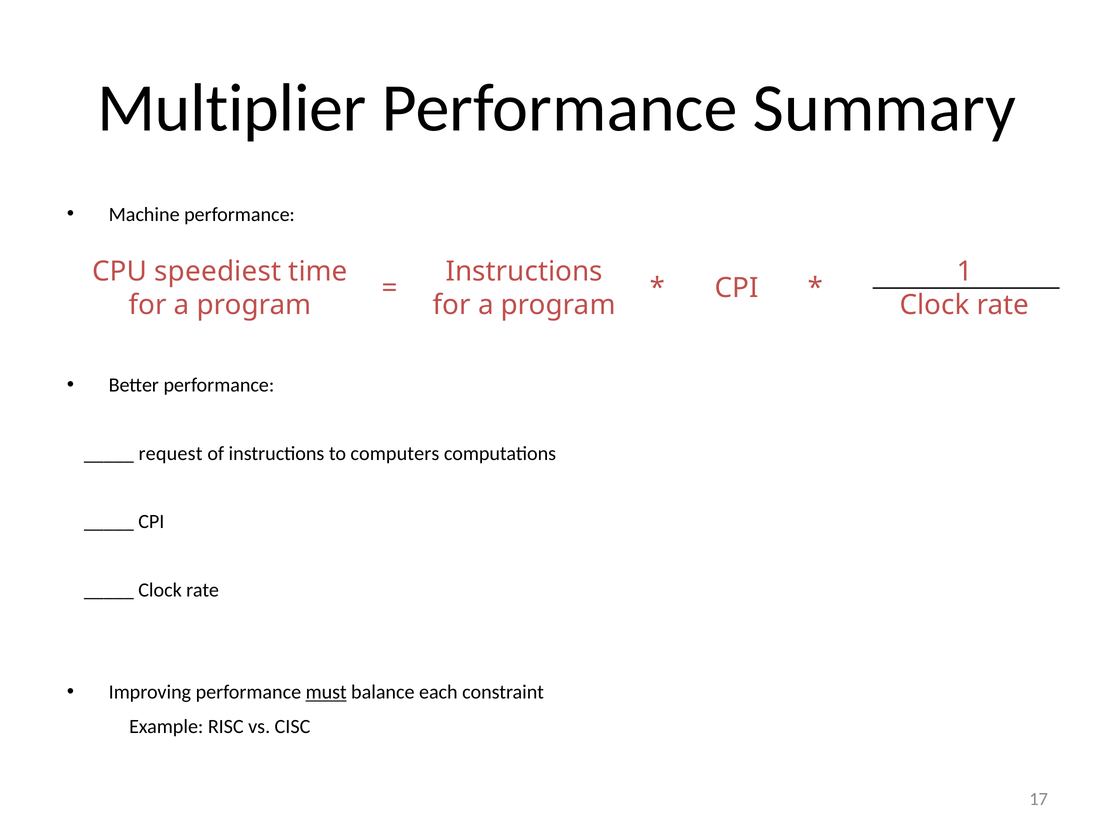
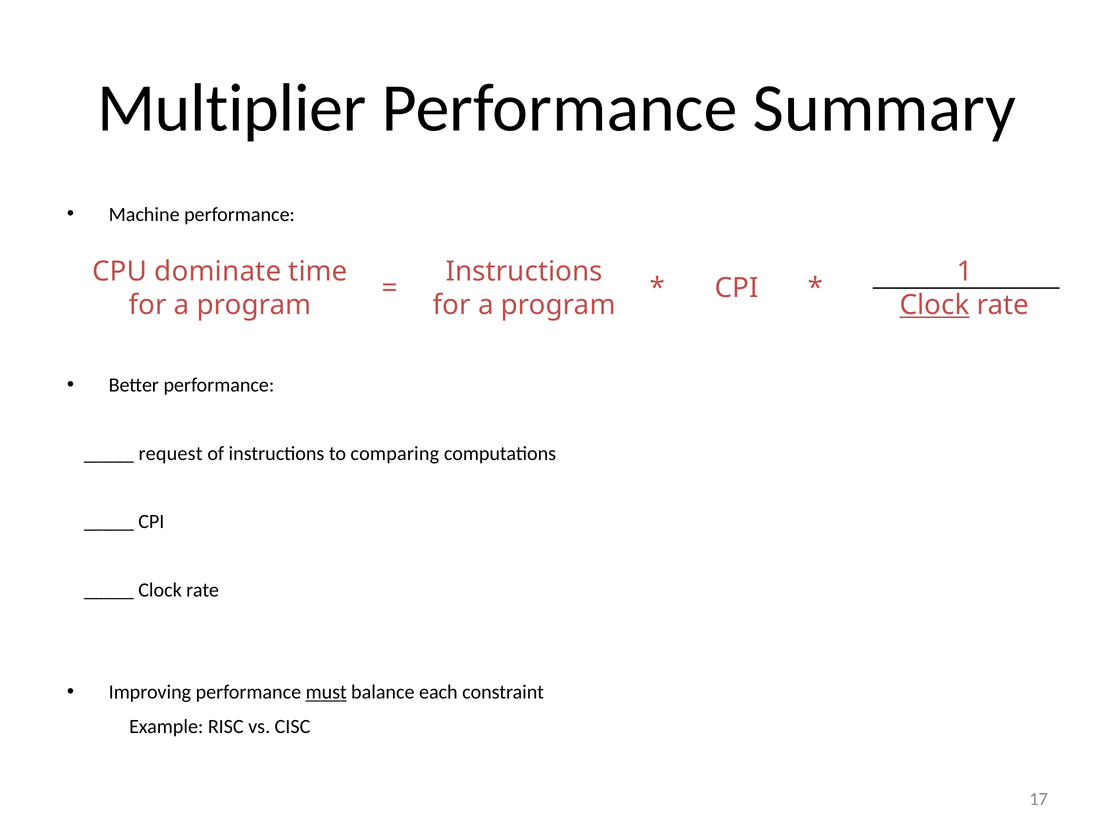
speediest: speediest -> dominate (218, 271)
Clock underline: none -> present (935, 305)
computers: computers -> comparing (395, 453)
